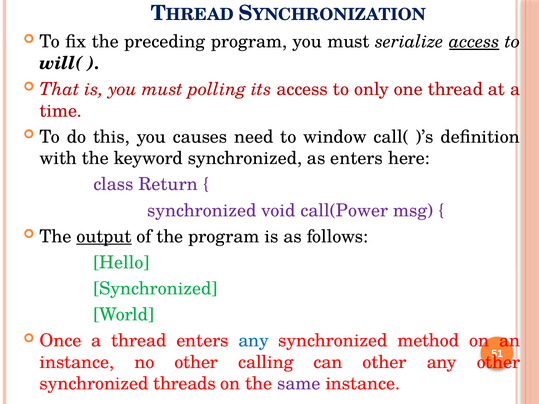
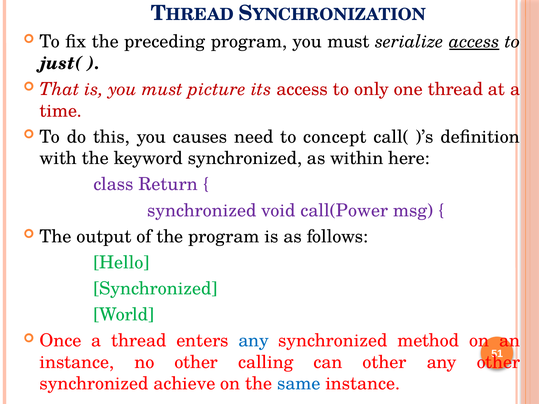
will(: will( -> just( (61, 63)
polling: polling -> picture (217, 89)
window: window -> concept (335, 137)
as enters: enters -> within (357, 158)
output underline: present -> none (104, 237)
threads: threads -> achieve (184, 384)
same colour: purple -> blue (299, 384)
